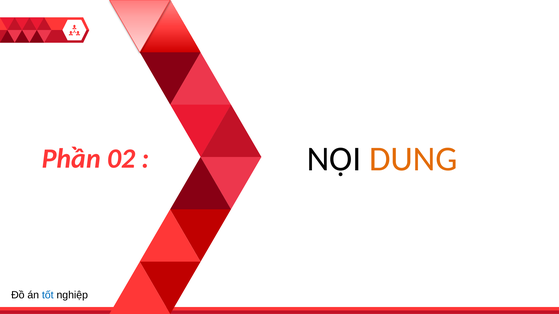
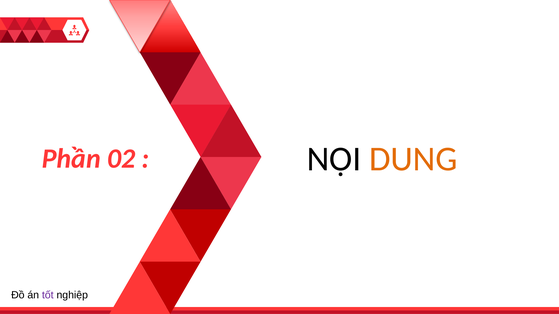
tốt colour: blue -> purple (48, 295)
